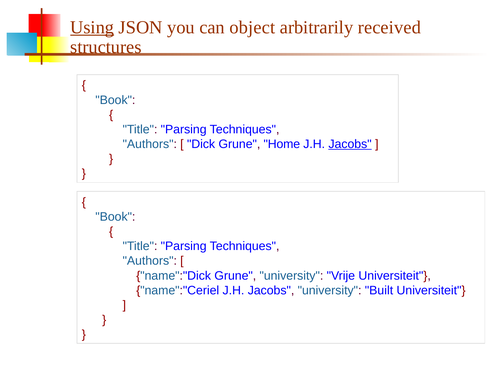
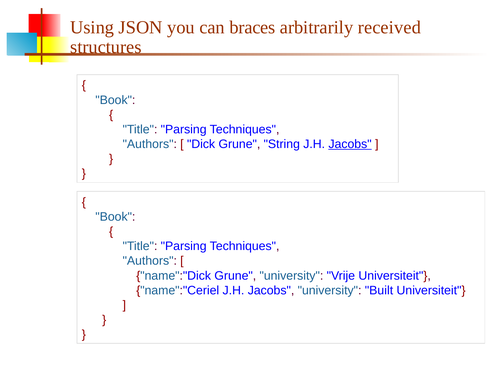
Using underline: present -> none (92, 27)
object: object -> braces (252, 27)
Home: Home -> String (282, 144)
